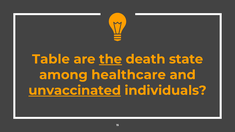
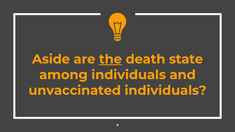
Table: Table -> Aside (51, 59)
among healthcare: healthcare -> individuals (129, 75)
unvaccinated underline: present -> none (75, 91)
